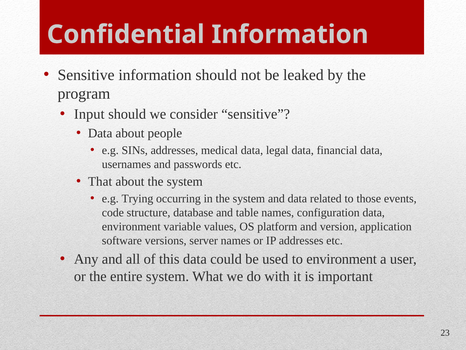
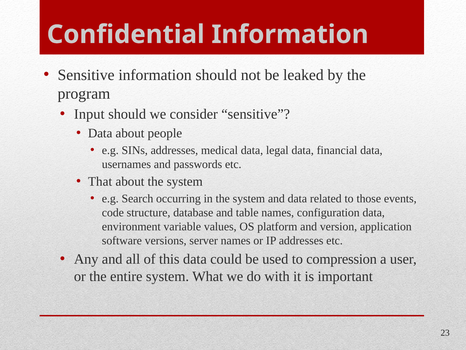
Trying: Trying -> Search (137, 198)
to environment: environment -> compression (342, 259)
